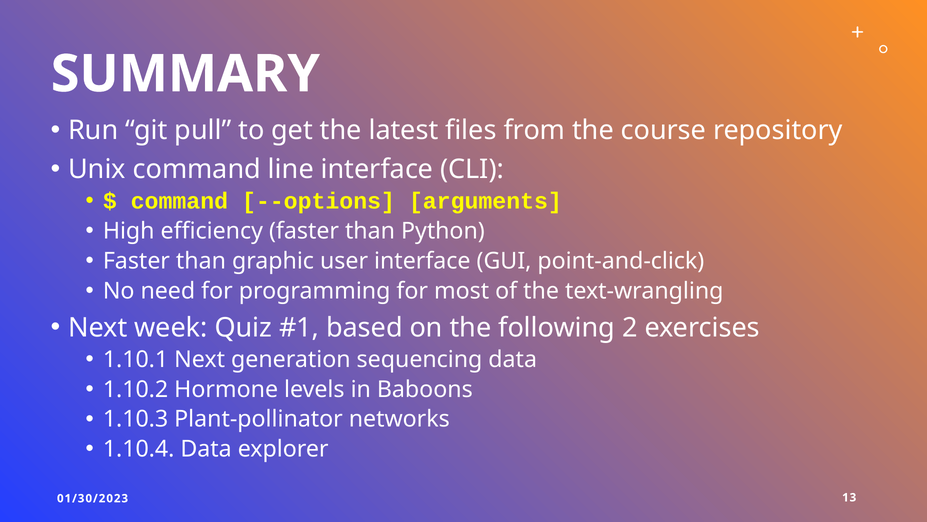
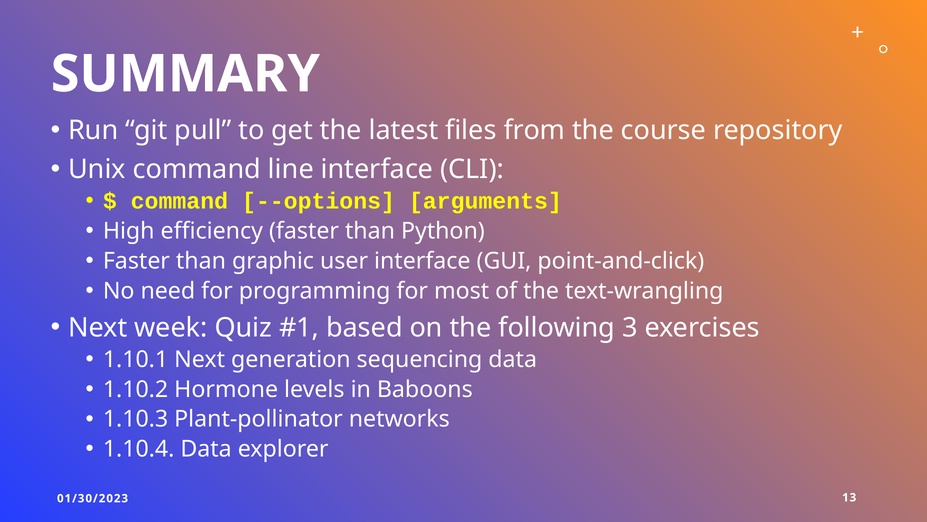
2: 2 -> 3 (630, 327)
